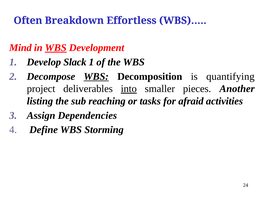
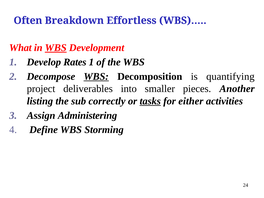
Mind: Mind -> What (20, 48)
Slack: Slack -> Rates (75, 62)
into underline: present -> none (129, 89)
reaching: reaching -> correctly (107, 101)
tasks underline: none -> present (150, 101)
afraid: afraid -> either (191, 101)
Dependencies: Dependencies -> Administering (87, 115)
